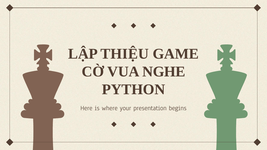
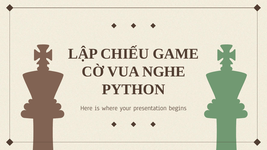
THIỆU: THIỆU -> CHIẾU (125, 54)
